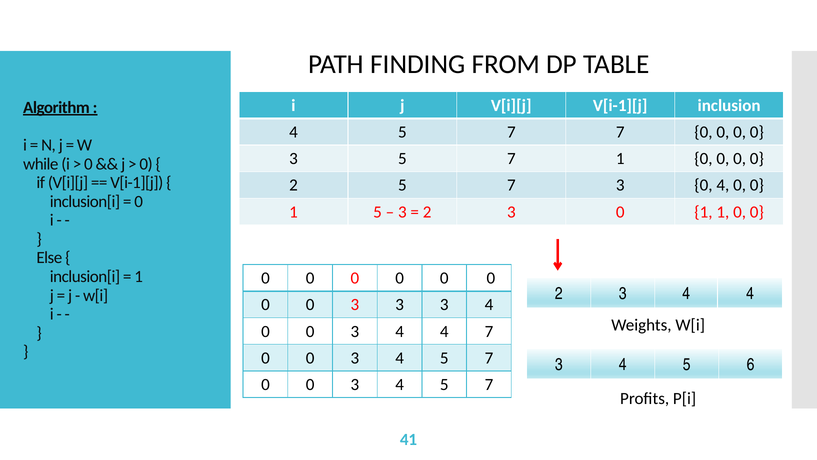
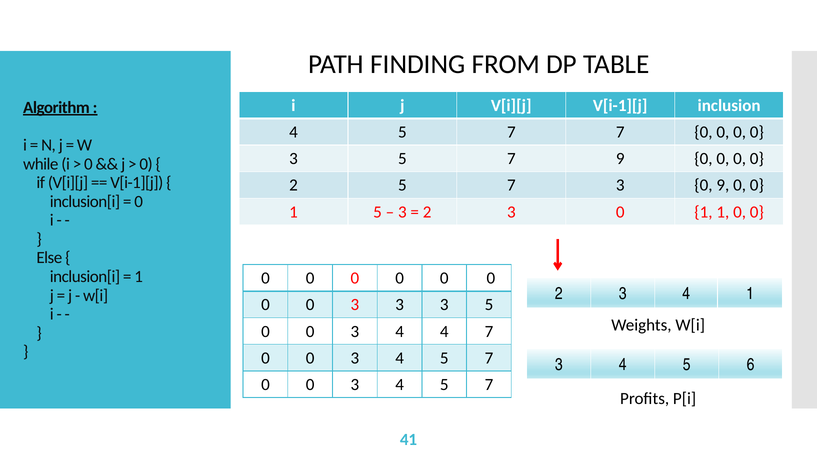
7 1: 1 -> 9 (620, 159)
0 4: 4 -> 9 (723, 185)
2 3 4 4: 4 -> 1 (750, 294)
3 3 4: 4 -> 5 (489, 305)
